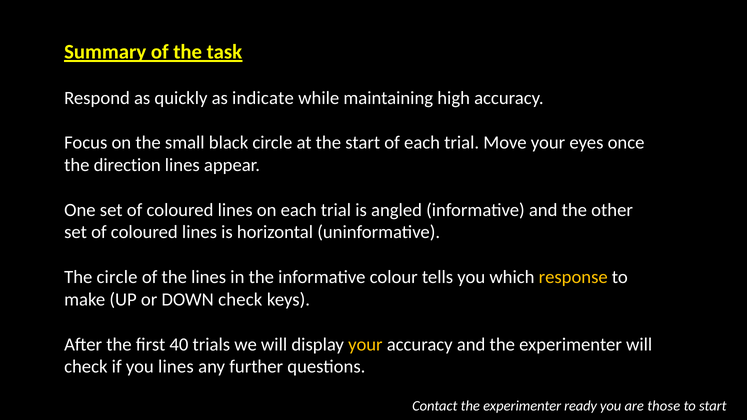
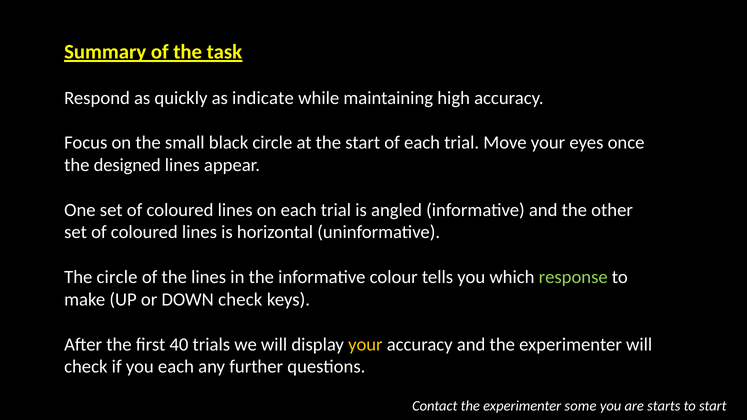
direction: direction -> designed (127, 165)
response colour: yellow -> light green (573, 277)
you lines: lines -> each (176, 367)
ready: ready -> some (580, 406)
those: those -> starts (664, 406)
